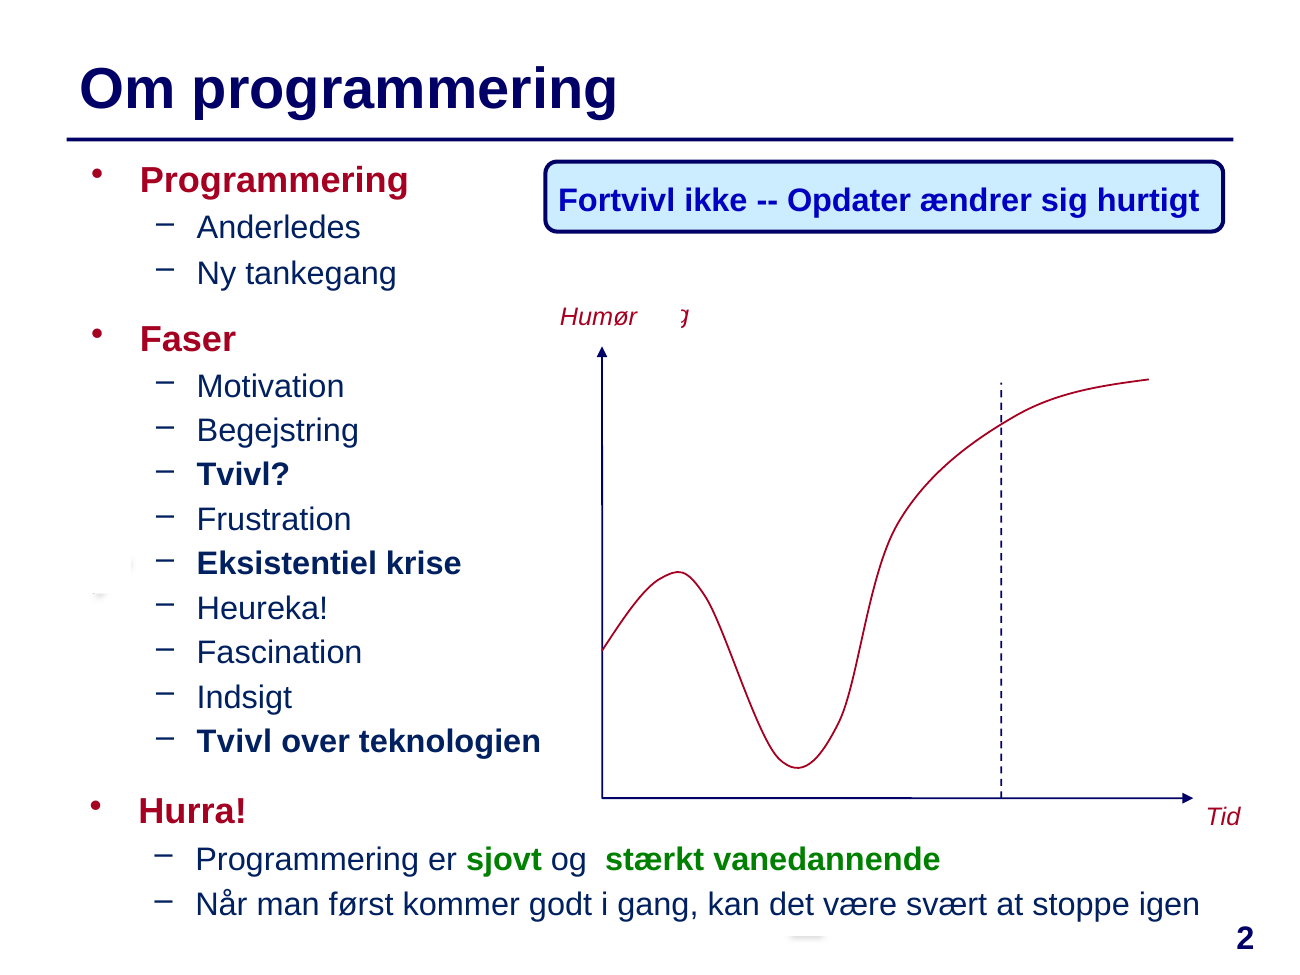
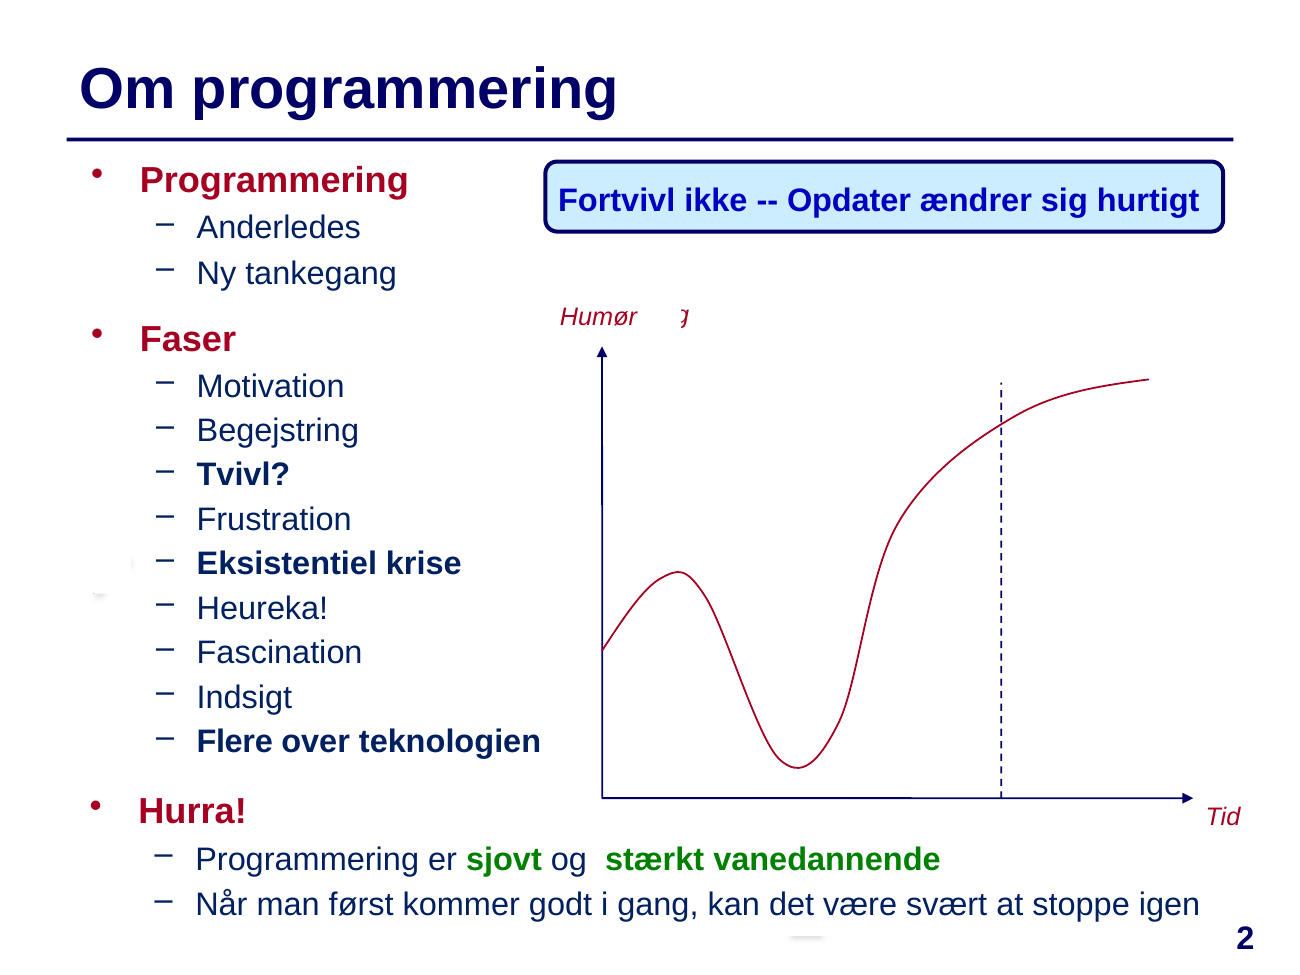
Tvivl: Tvivl -> Flere (235, 742)
